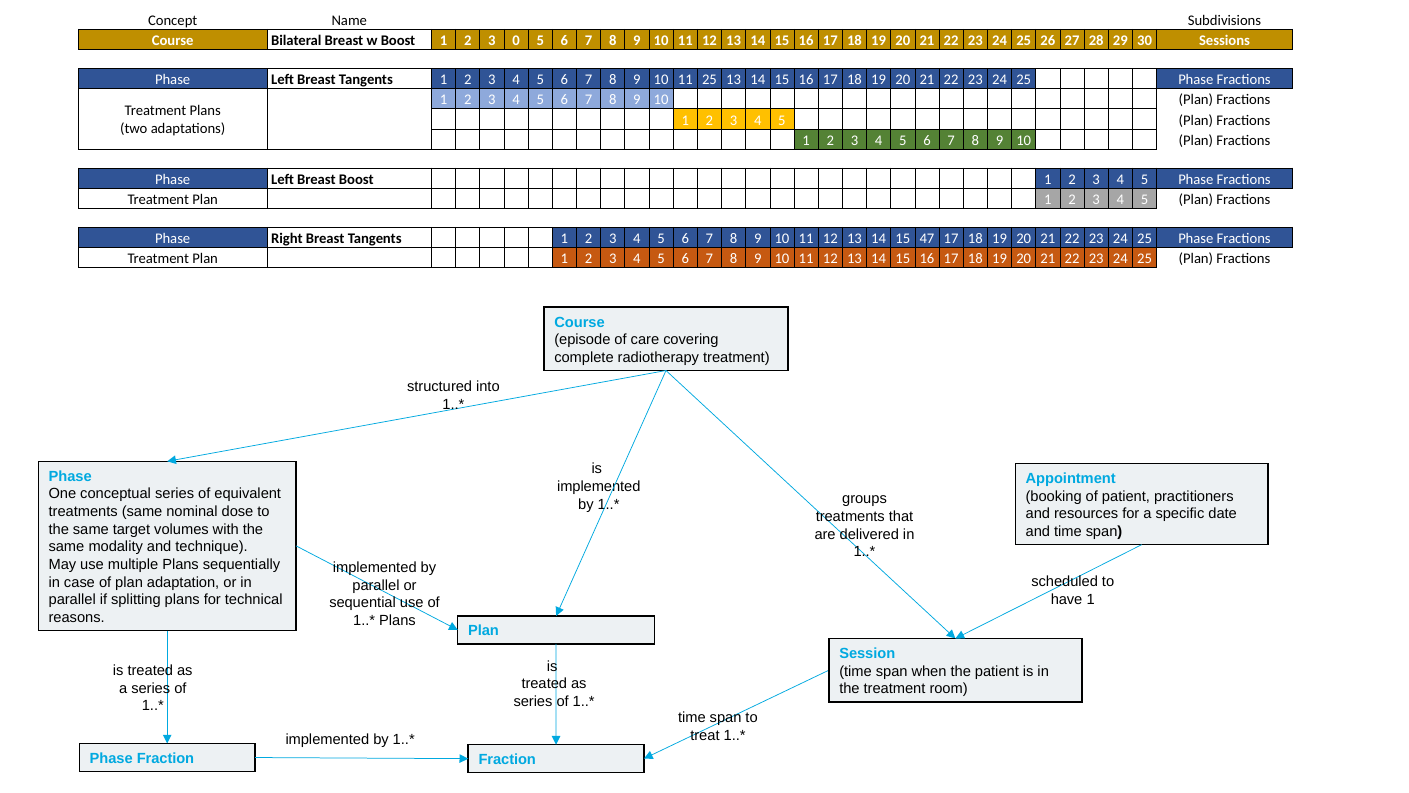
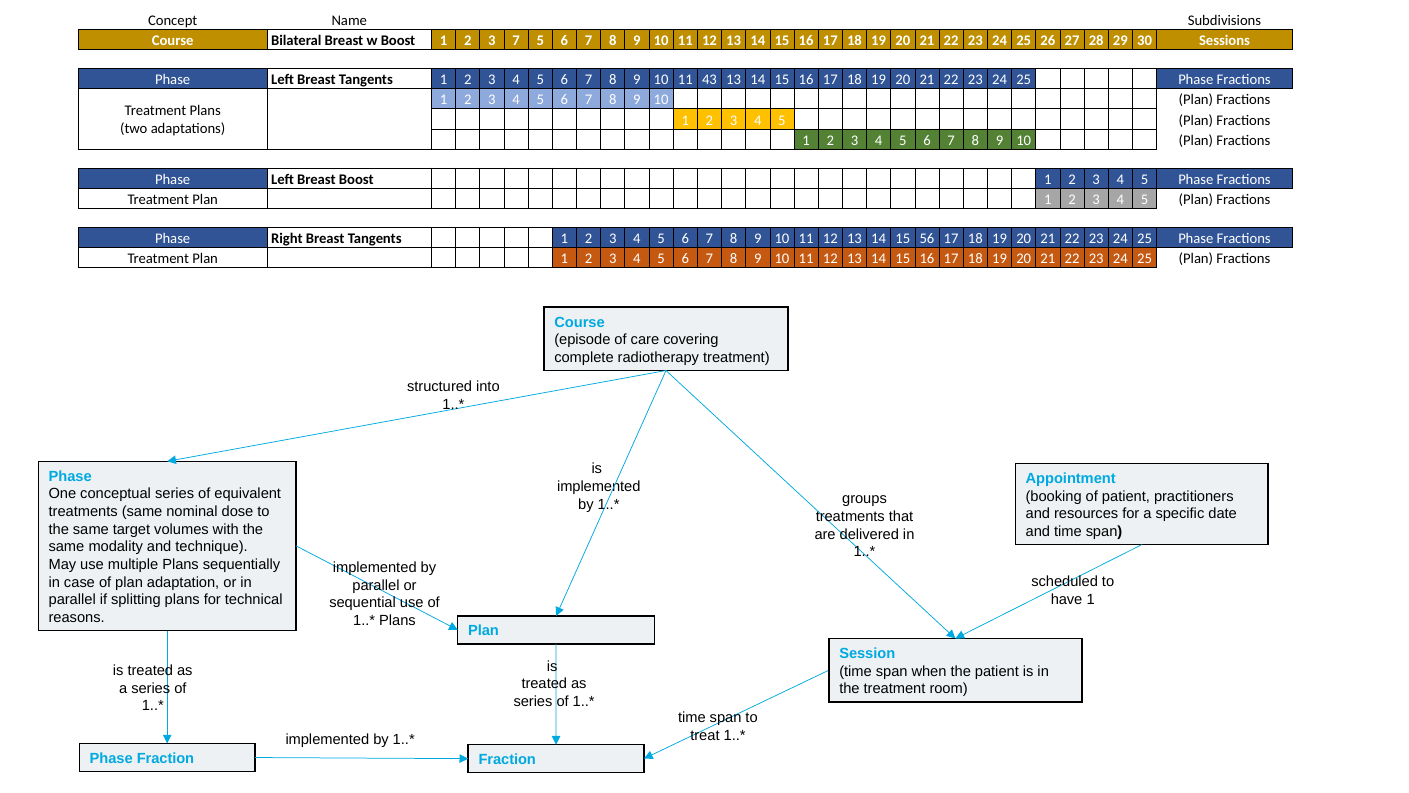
3 0: 0 -> 7 (516, 41)
11 25: 25 -> 43 (709, 80)
47: 47 -> 56 (927, 238)
